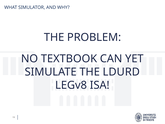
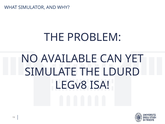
TEXTBOOK: TEXTBOOK -> AVAILABLE (69, 59)
